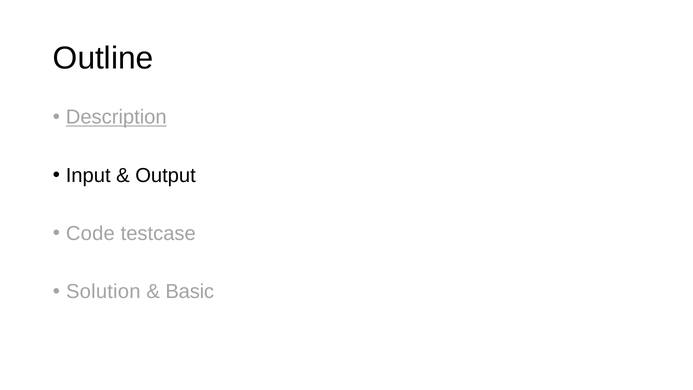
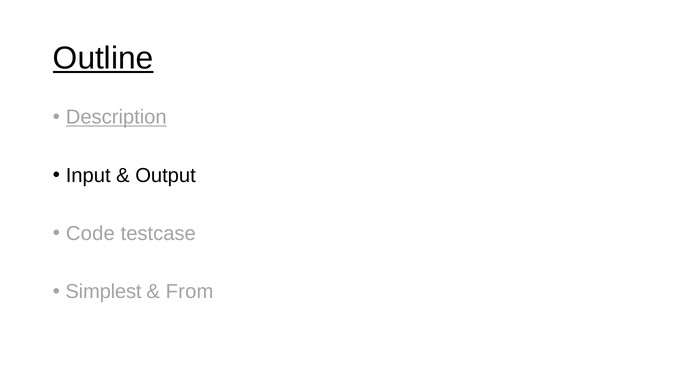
Outline underline: none -> present (103, 58)
Solution: Solution -> Simplest (103, 292)
Basic: Basic -> From (190, 292)
